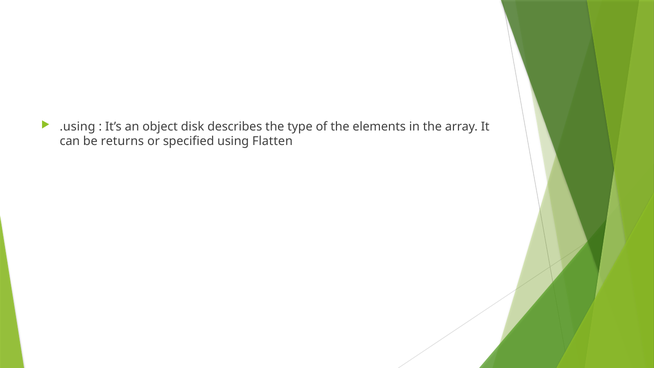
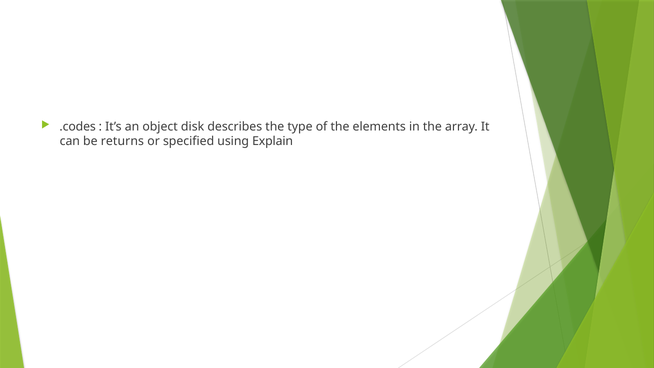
.using: .using -> .codes (78, 127)
Flatten: Flatten -> Explain (273, 141)
